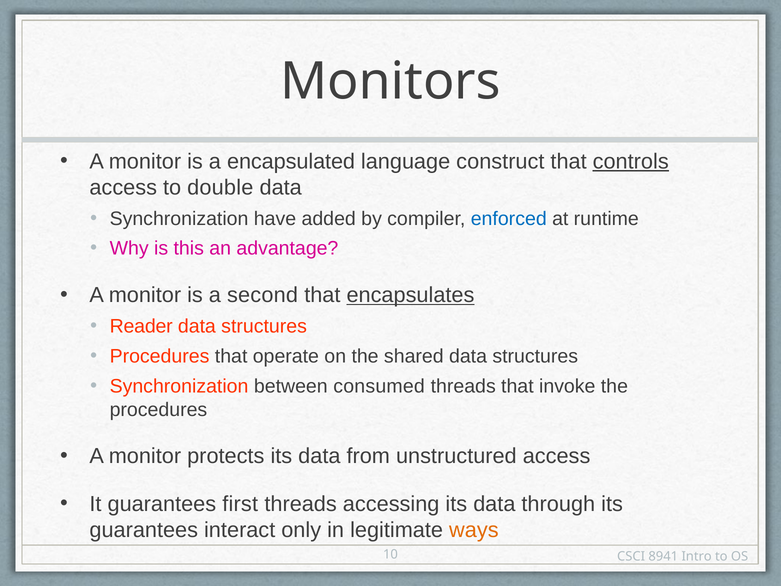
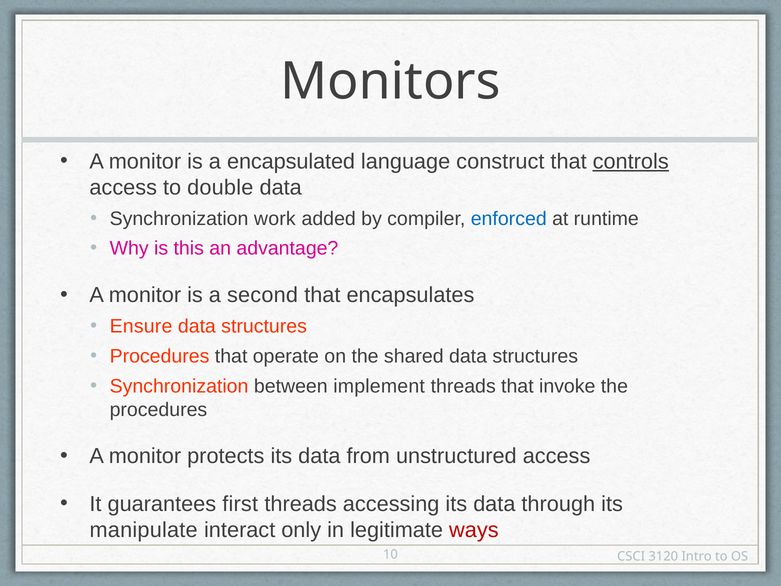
have: have -> work (275, 218)
encapsulates underline: present -> none (410, 295)
Reader: Reader -> Ensure (141, 326)
consumed: consumed -> implement (379, 386)
guarantees: guarantees -> manipulate (144, 530)
ways colour: orange -> red (474, 530)
8941: 8941 -> 3120 (663, 556)
